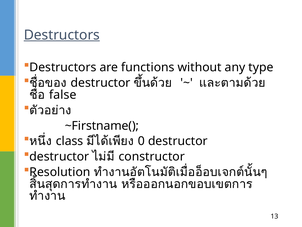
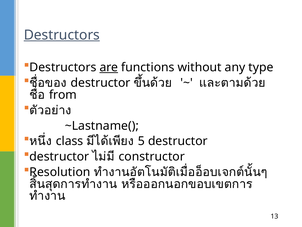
are underline: none -> present (109, 67)
false: false -> from (63, 95)
~Firstname(: ~Firstname( -> ~Lastname( (102, 125)
0: 0 -> 5 (141, 141)
